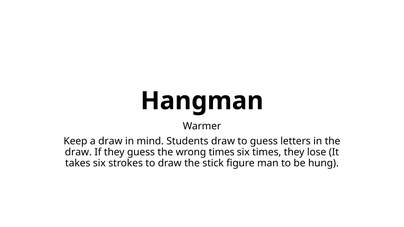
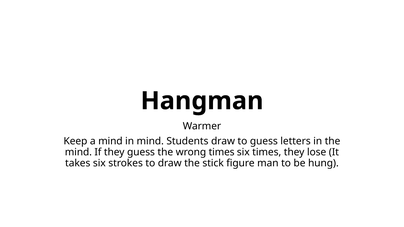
a draw: draw -> mind (110, 141)
draw: draw -> mind (78, 152)
